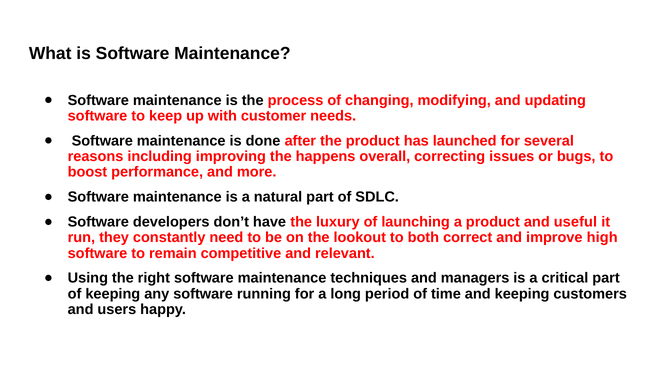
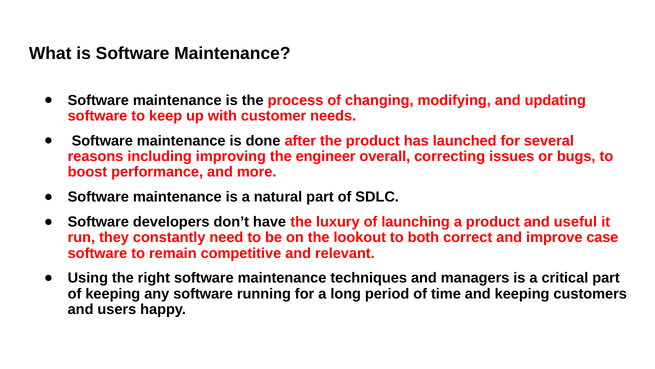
happens: happens -> engineer (326, 156)
high: high -> case (602, 237)
